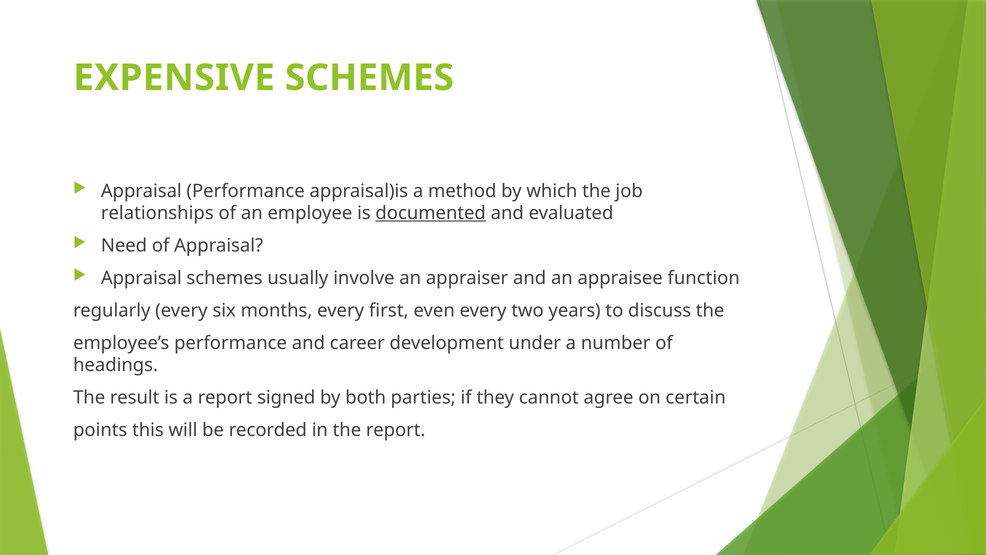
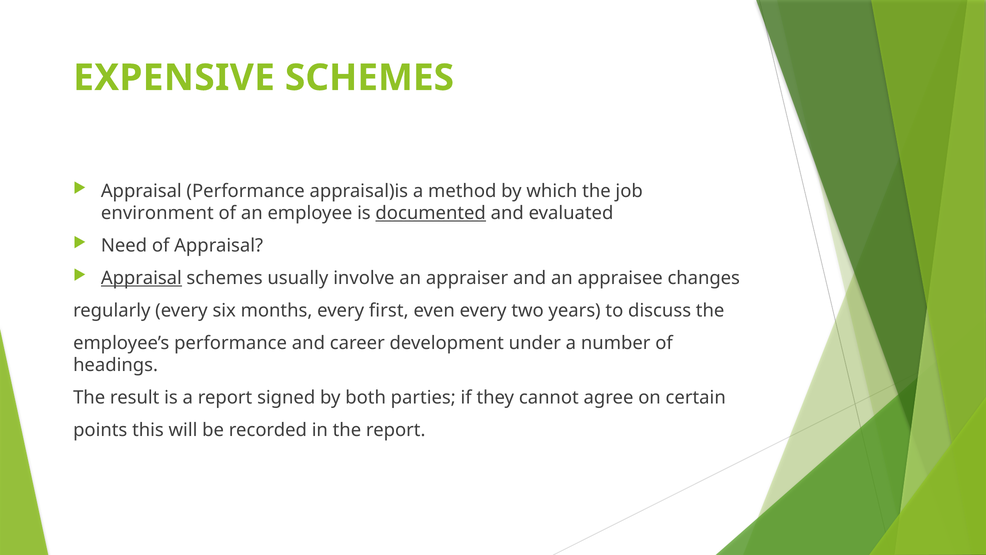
relationships: relationships -> environment (157, 213)
Appraisal underline: none -> present (141, 278)
function: function -> changes (704, 278)
